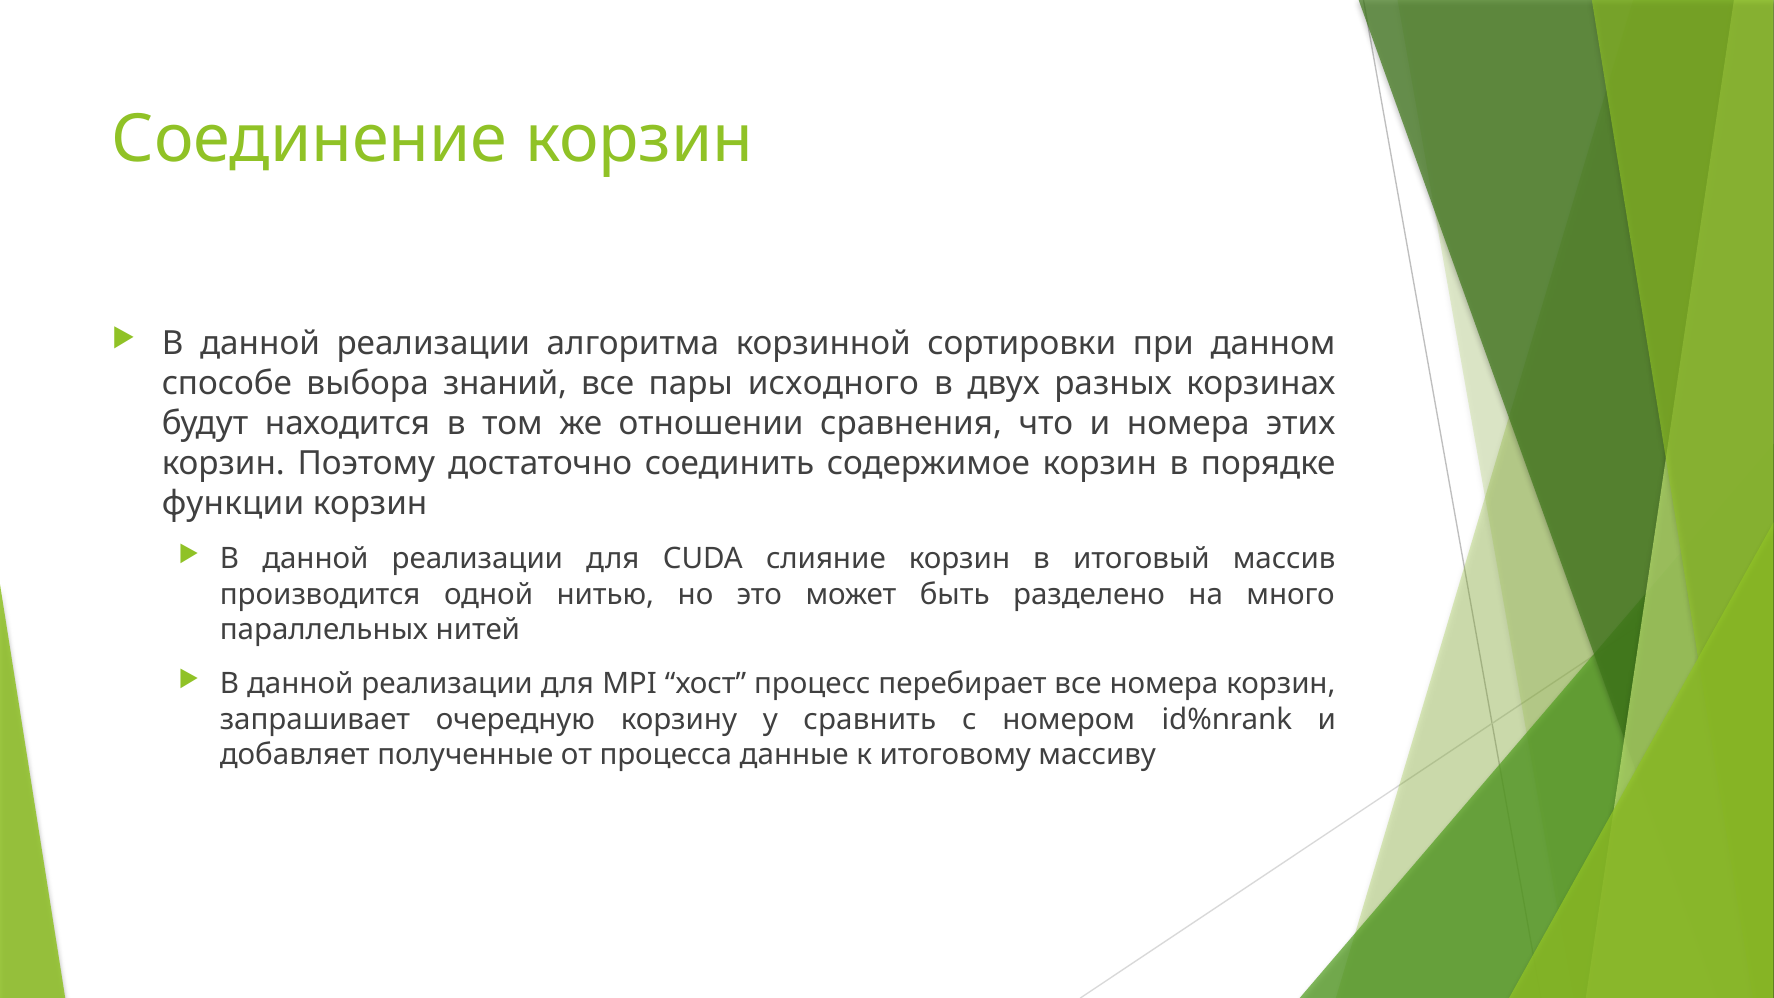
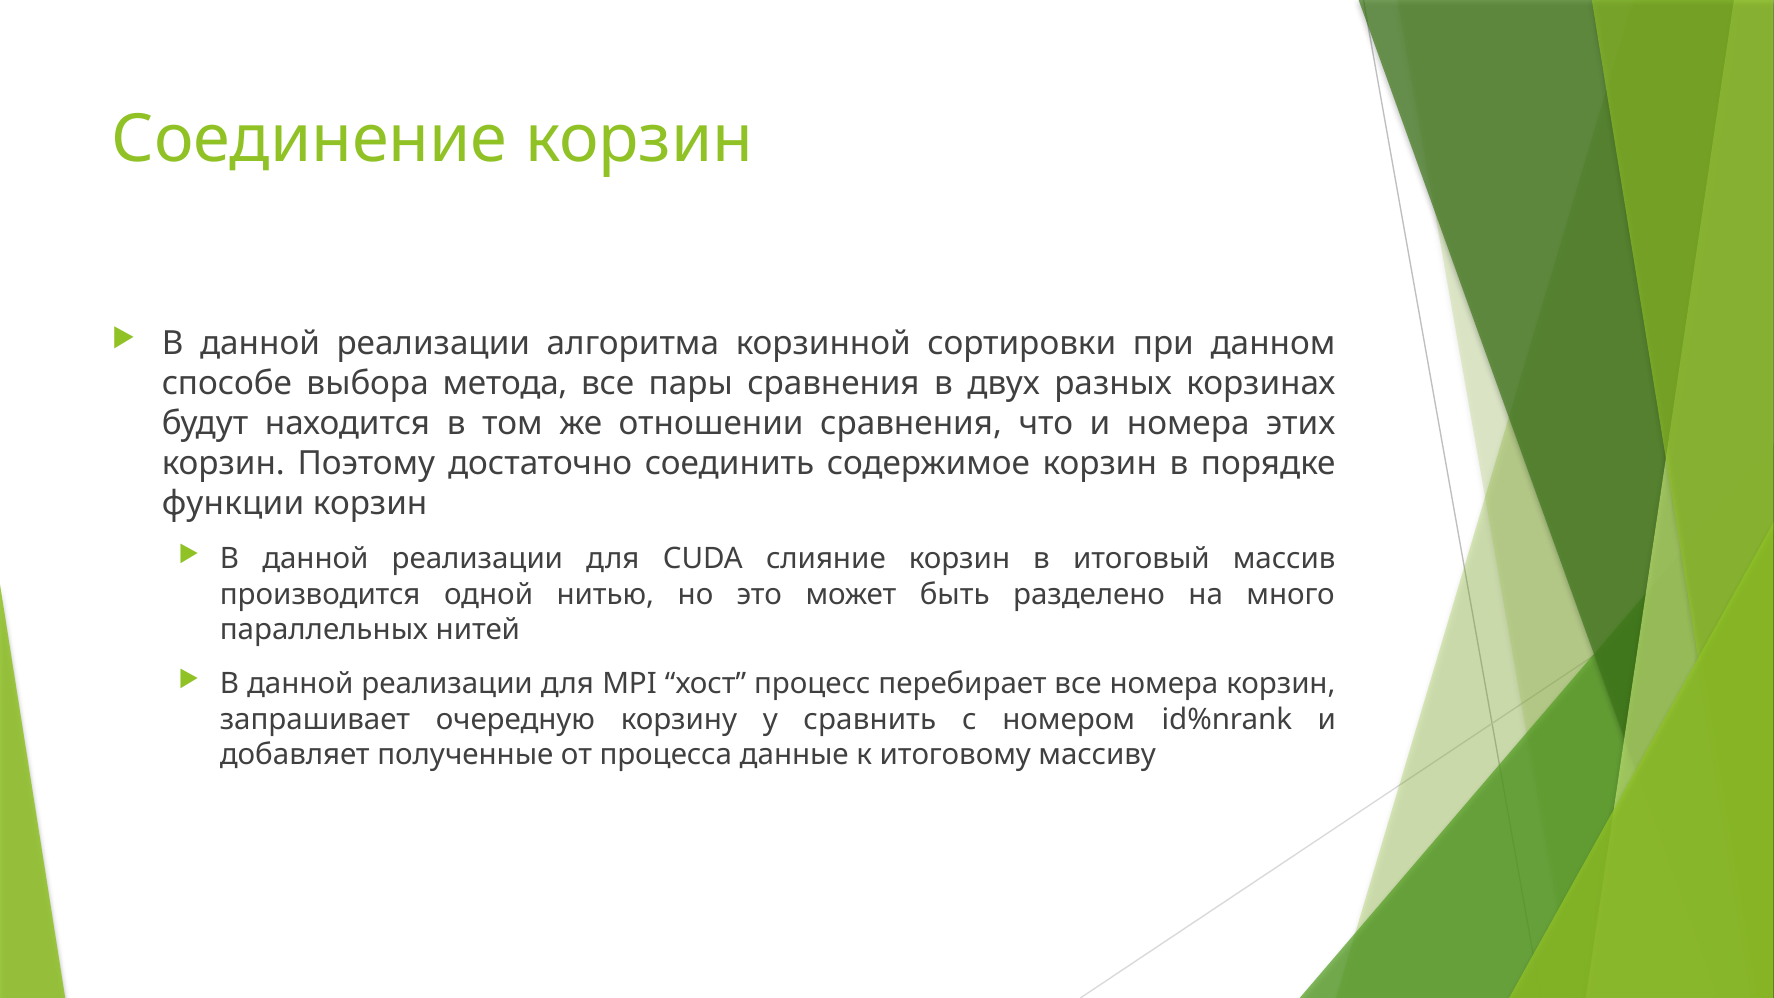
знаний: знаний -> метода (505, 383)
пары исходного: исходного -> сравнения (834, 383)
